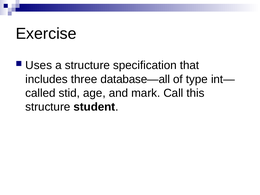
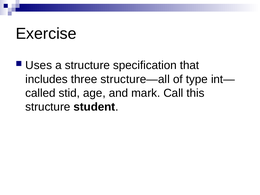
database—all: database—all -> structure—all (135, 79)
